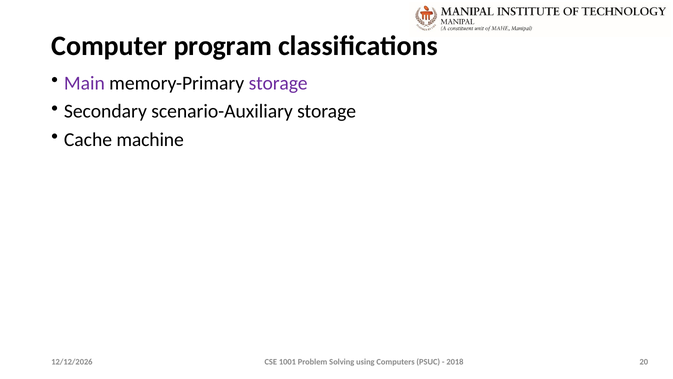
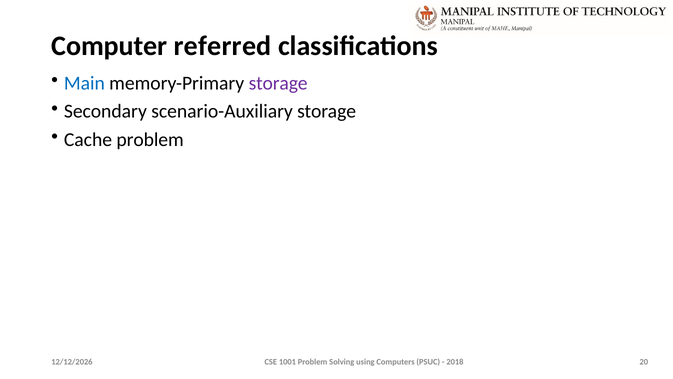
program: program -> referred (223, 46)
Main colour: purple -> blue (84, 83)
Cache machine: machine -> problem (150, 140)
